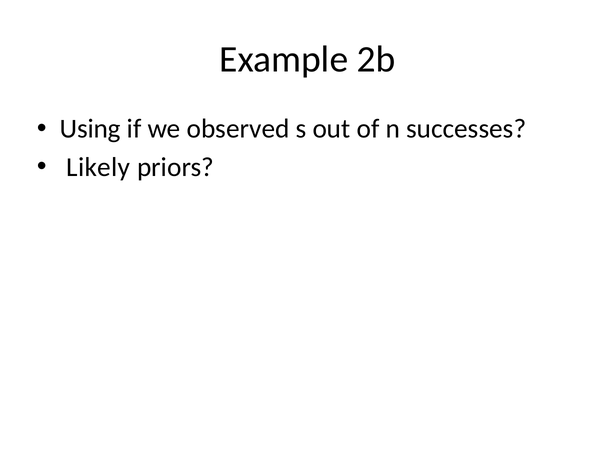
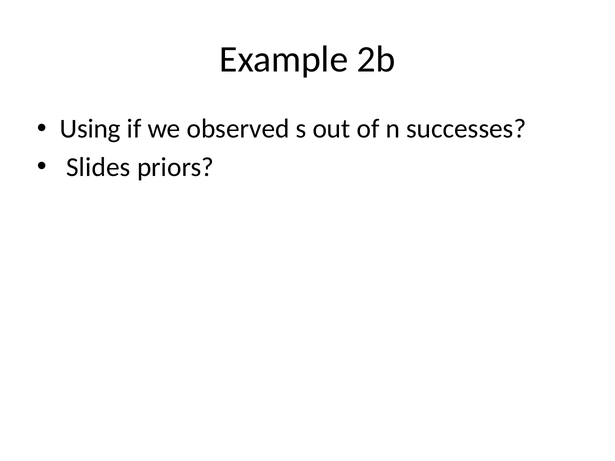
Likely: Likely -> Slides (98, 167)
